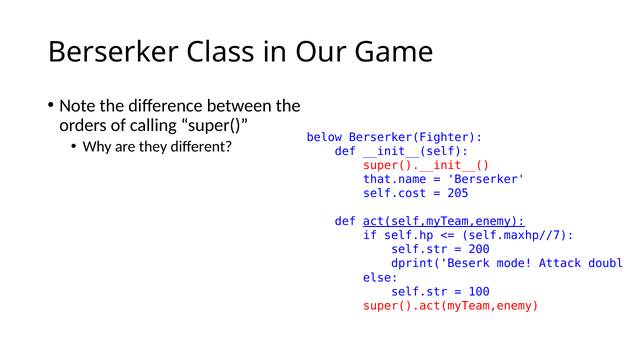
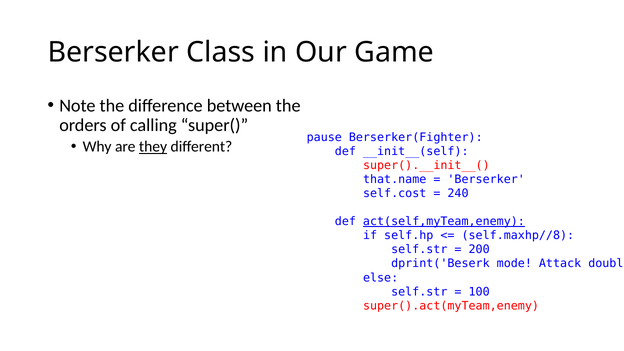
below: below -> pause (324, 137)
they underline: none -> present (153, 147)
205: 205 -> 240 (458, 193)
self.maxhp//7: self.maxhp//7 -> self.maxhp//8 (518, 236)
